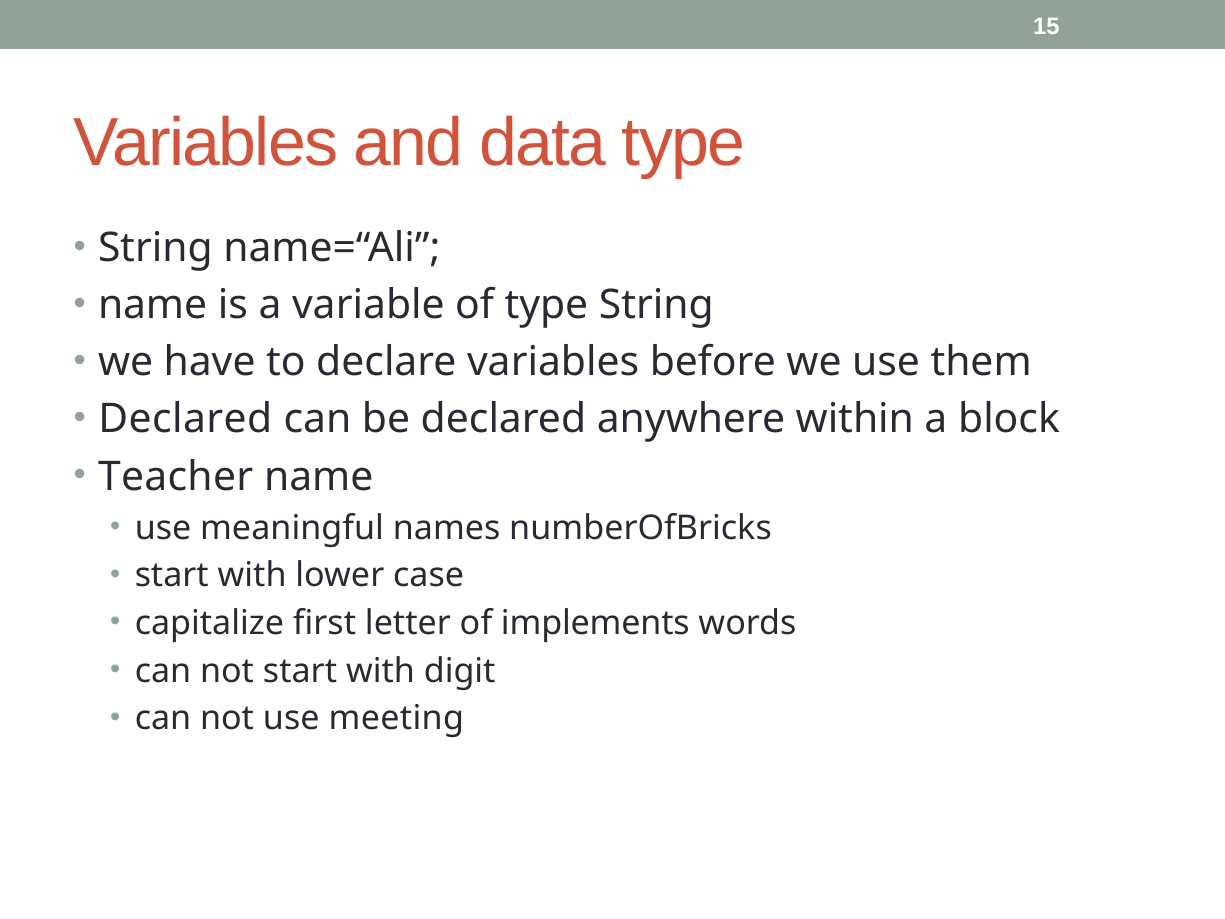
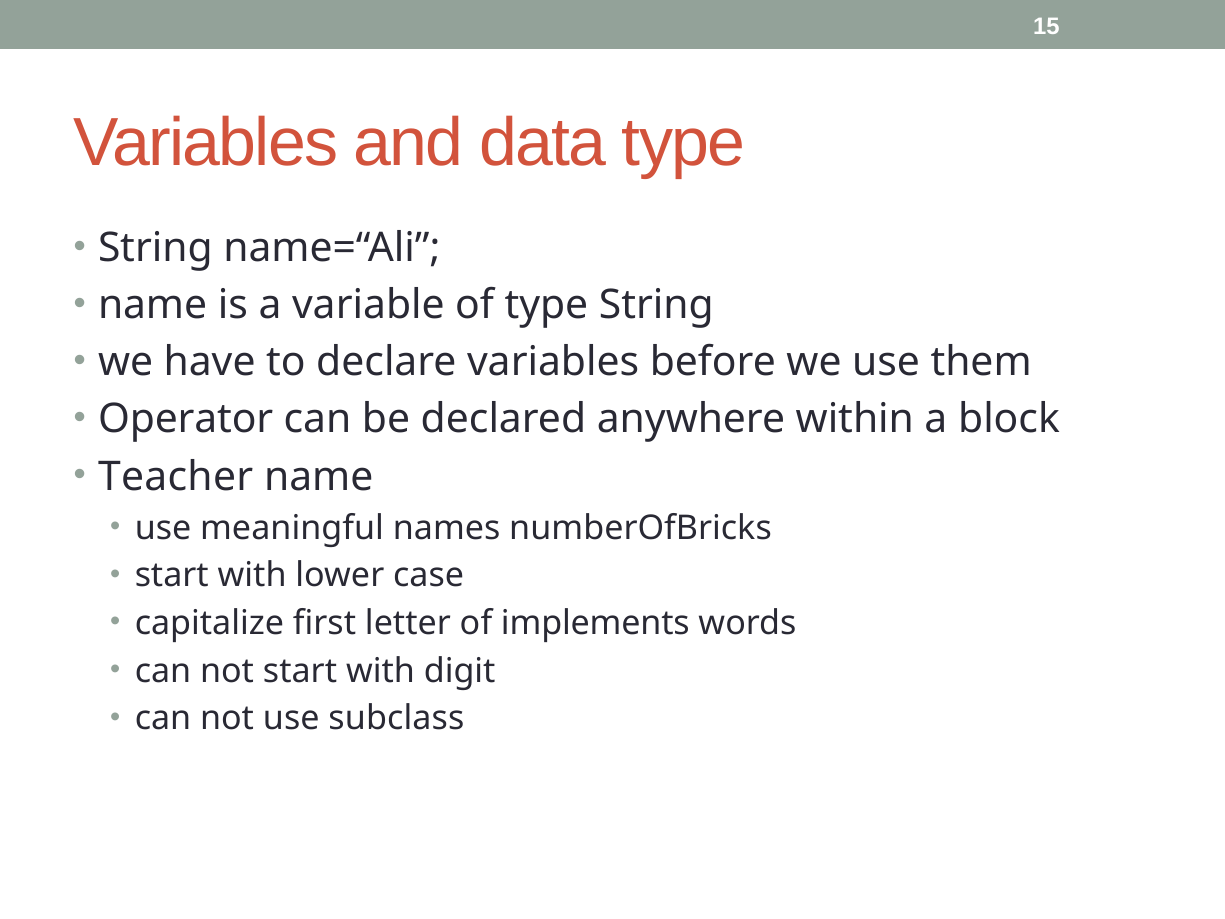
Declared: Declared -> Operator (186, 419)
meeting: meeting -> subclass (396, 718)
